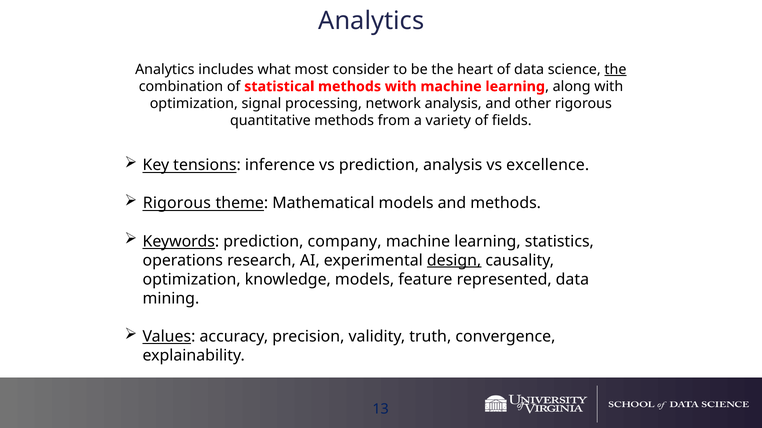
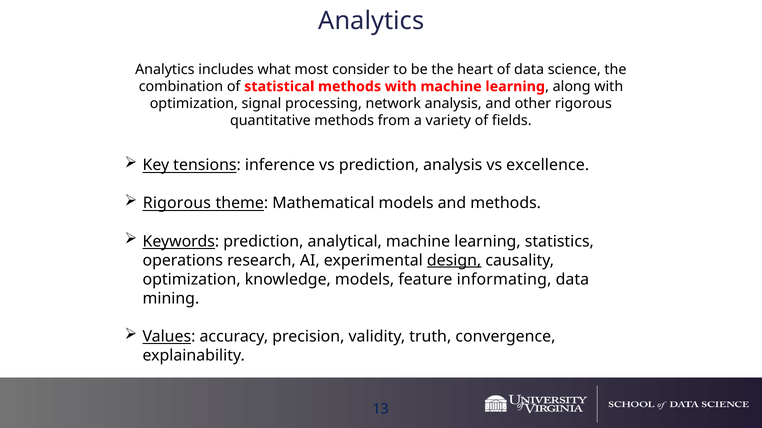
the underline: present -> none (615, 70)
company: company -> analytical (345, 242)
represented: represented -> informating (504, 280)
